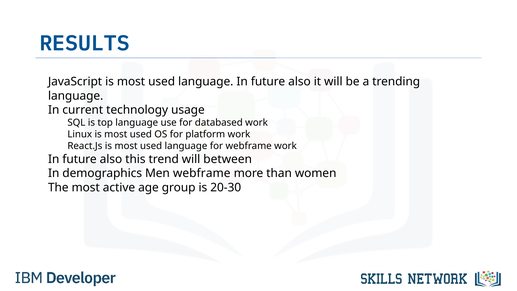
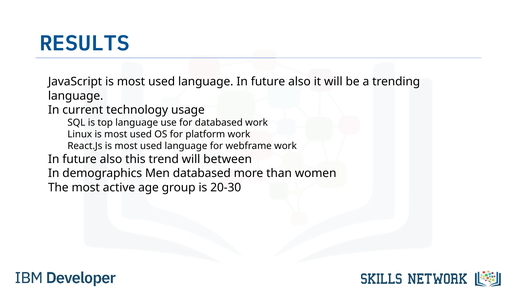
Men webframe: webframe -> databased (202, 173)
